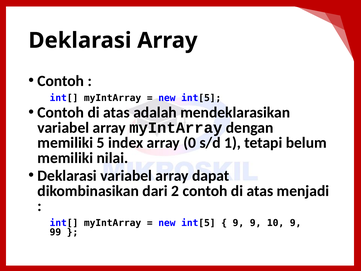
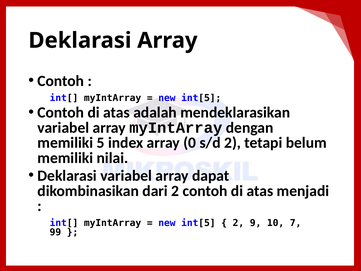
s/d 1: 1 -> 2 (233, 143)
9: 9 -> 2 (238, 223)
10 9: 9 -> 7 (296, 223)
